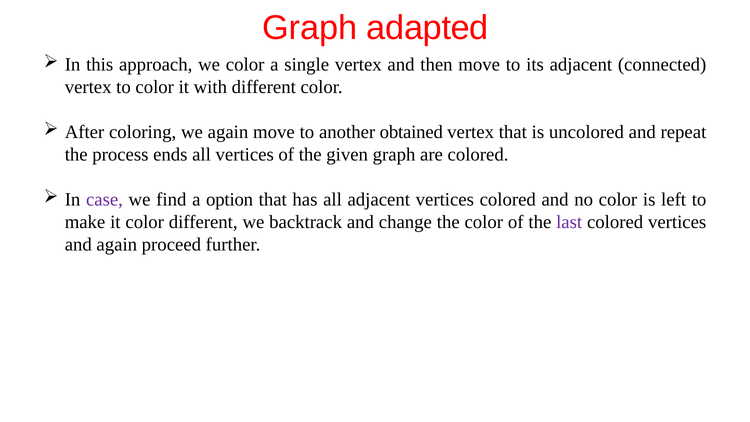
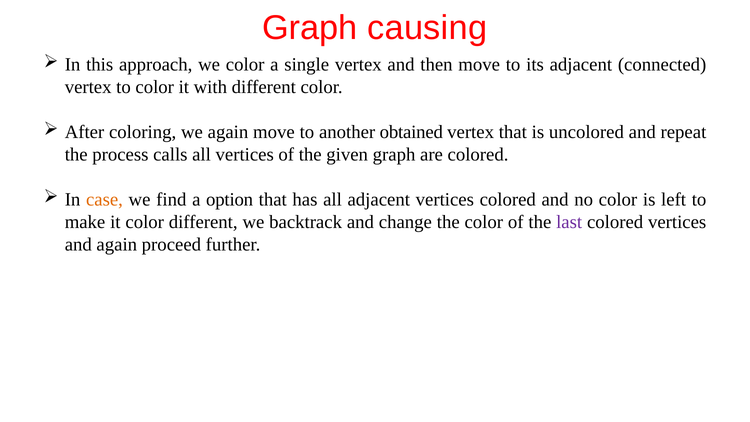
adapted: adapted -> causing (427, 28)
ends: ends -> calls (170, 155)
case colour: purple -> orange (104, 200)
